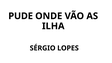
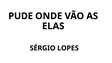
ILHA: ILHA -> ELAS (53, 26)
